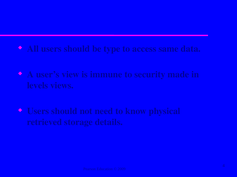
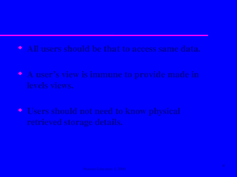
type: type -> that (112, 49)
security: security -> provide (150, 75)
